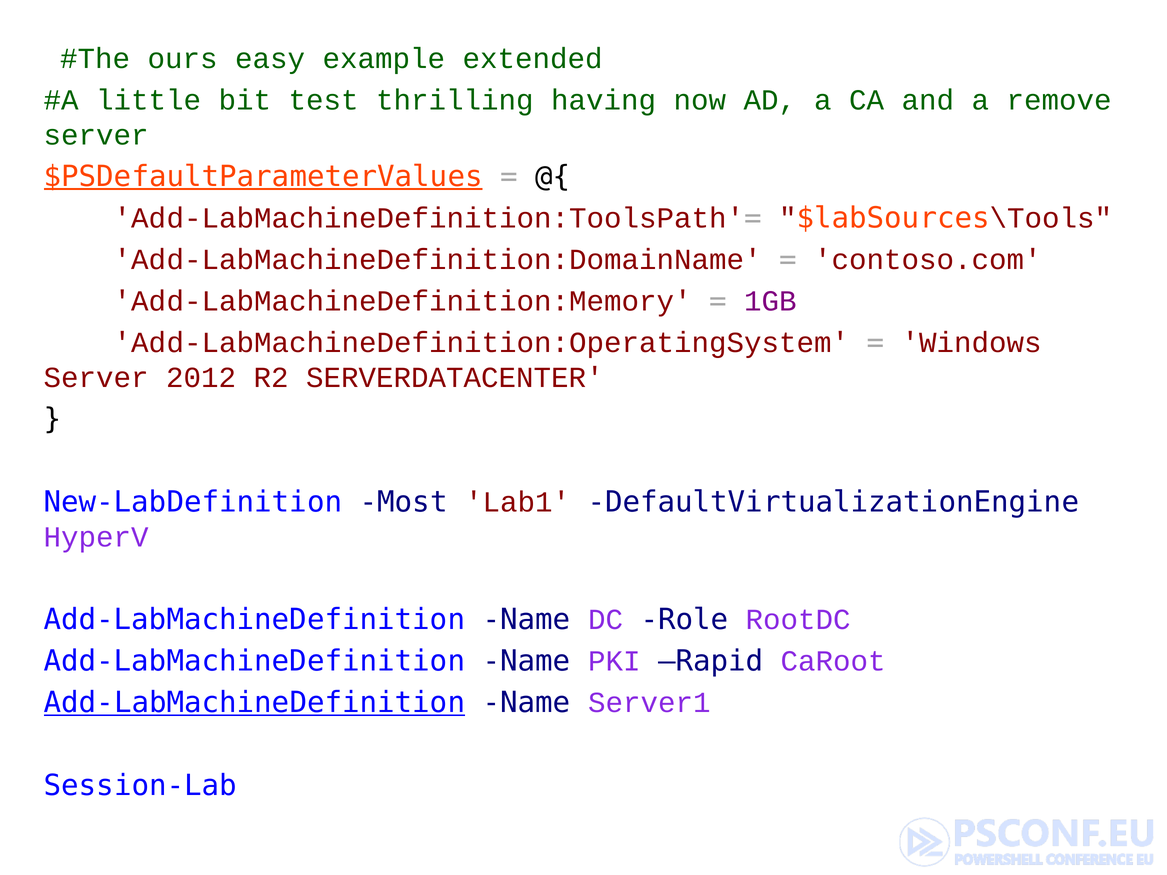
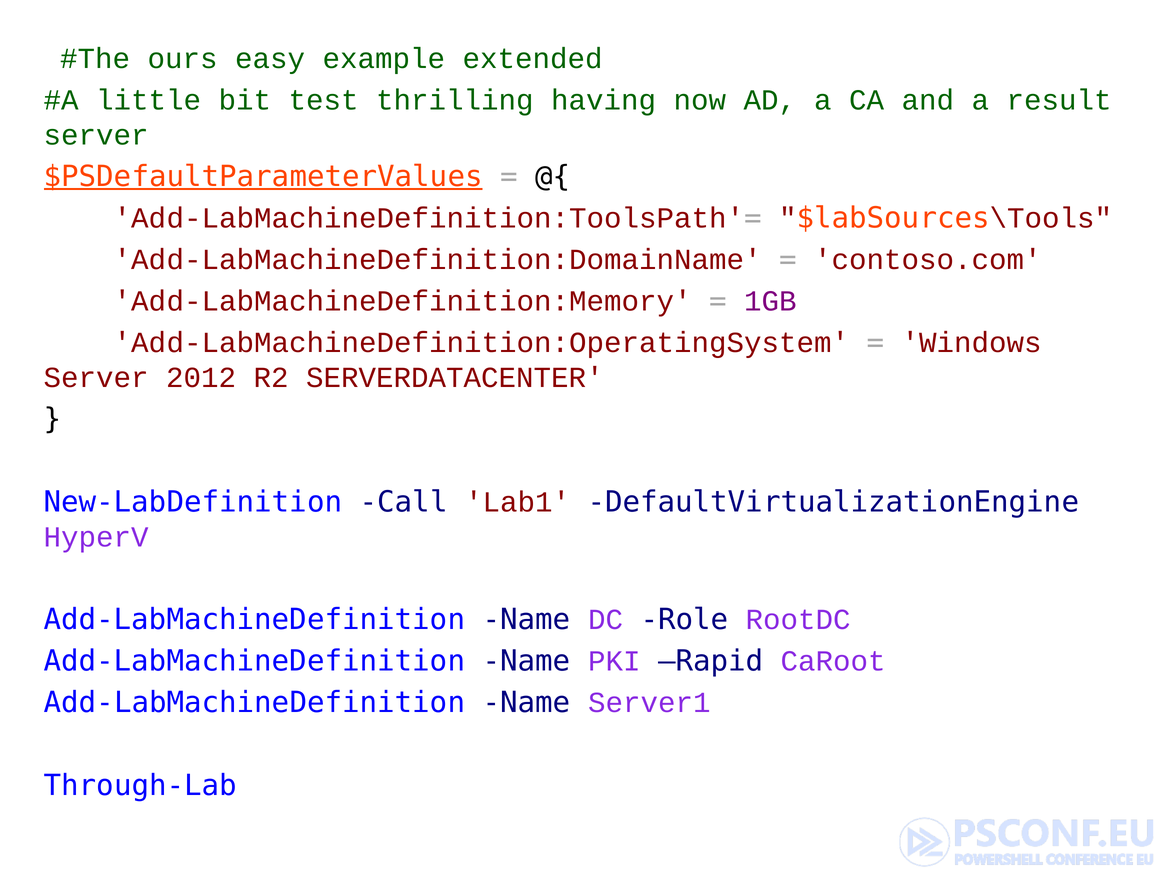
remove: remove -> result (1059, 100)
Most: Most -> Call (404, 502)
Add-LabMachineDefinition underline: present -> none (254, 703)
Session-Lab: Session-Lab -> Through-Lab (140, 786)
